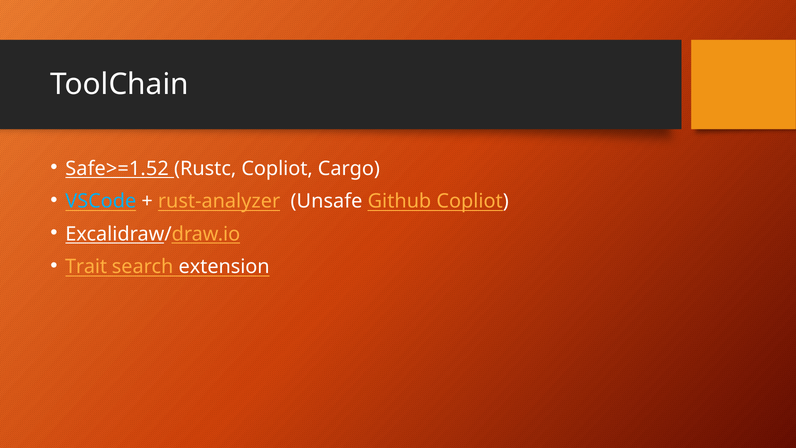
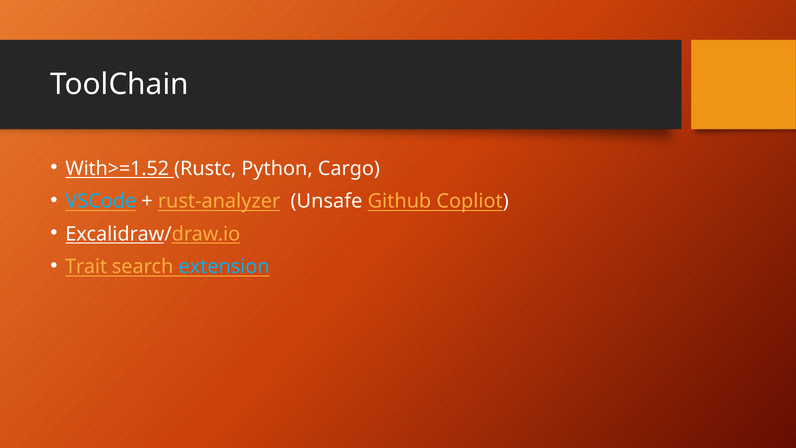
Safe>=1.52: Safe>=1.52 -> With>=1.52 (117, 169)
Rustc Copliot: Copliot -> Python (277, 169)
extension colour: white -> light blue (224, 267)
